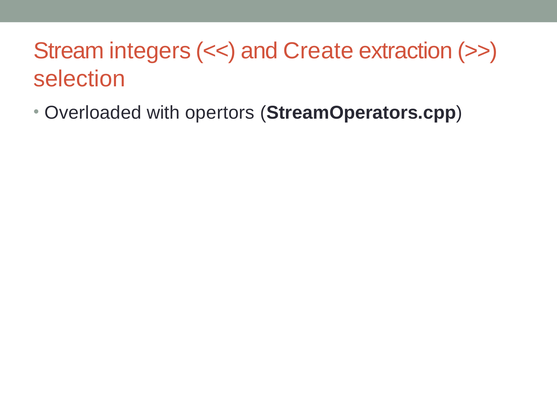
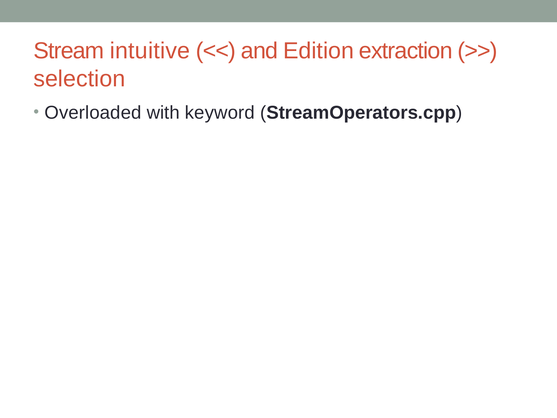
integers: integers -> intuitive (150, 51)
Create: Create -> Edition (319, 51)
opertors: opertors -> keyword (220, 113)
